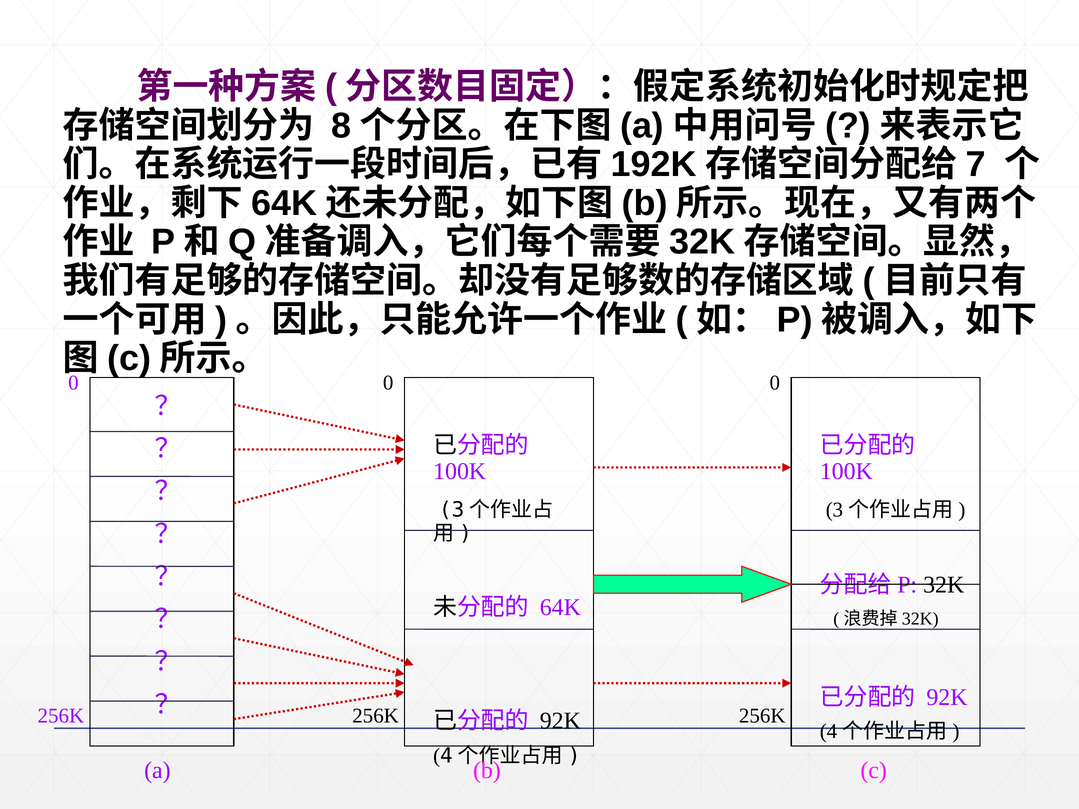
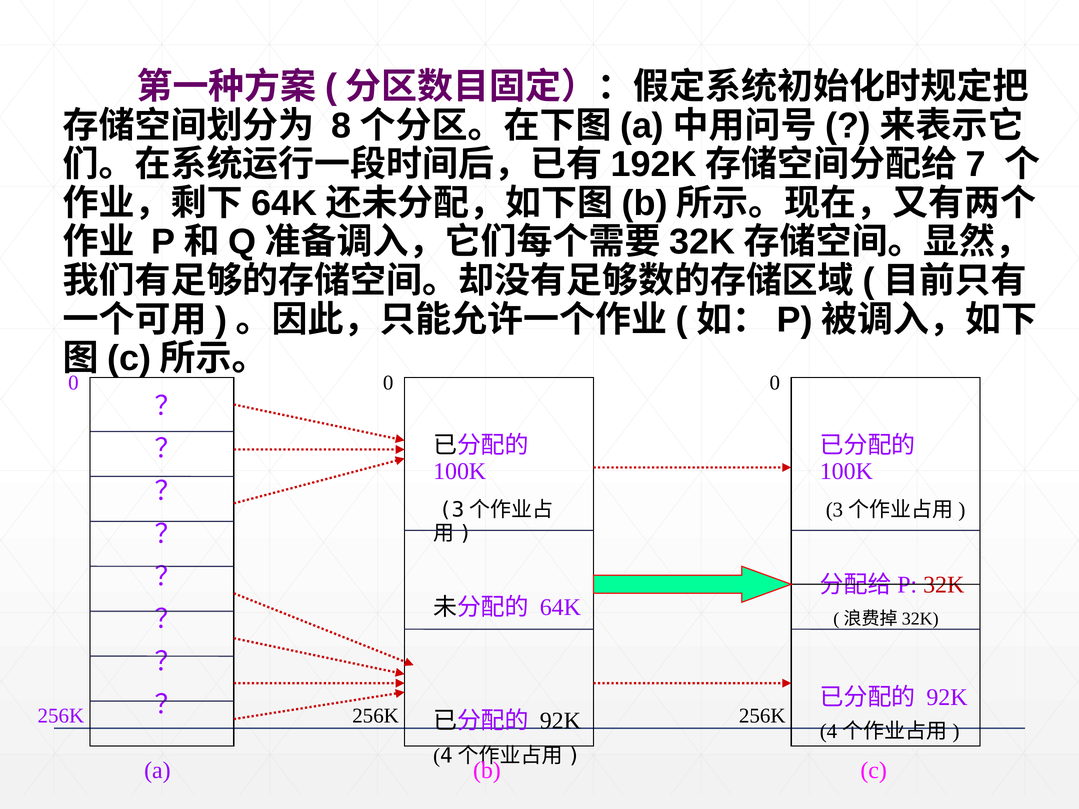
32K colour: black -> red (944, 585)
